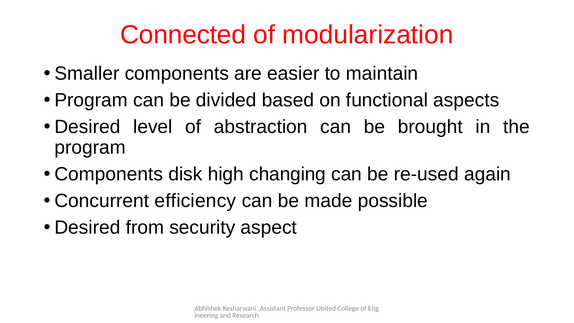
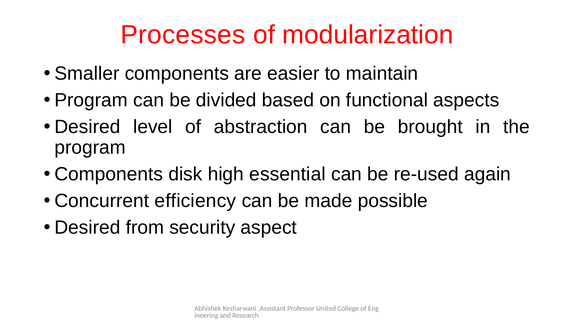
Connected: Connected -> Processes (183, 35)
changing: changing -> essential (287, 174)
